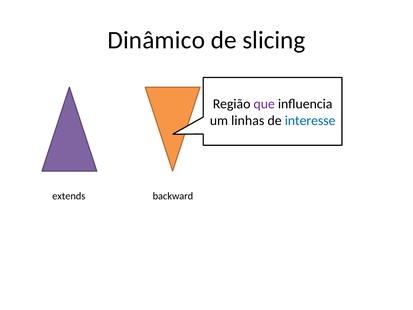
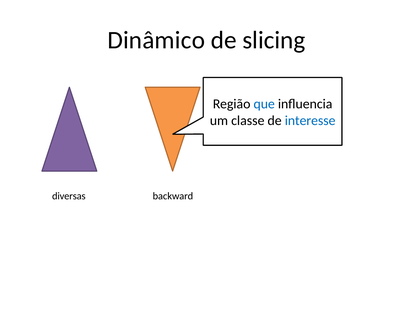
que colour: purple -> blue (264, 104)
linhas: linhas -> classe (248, 121)
extends: extends -> diversas (69, 196)
